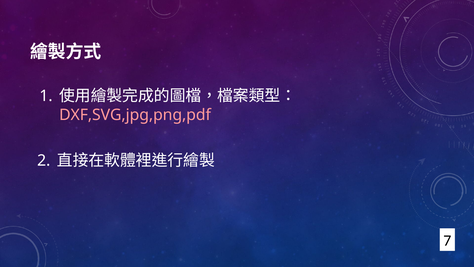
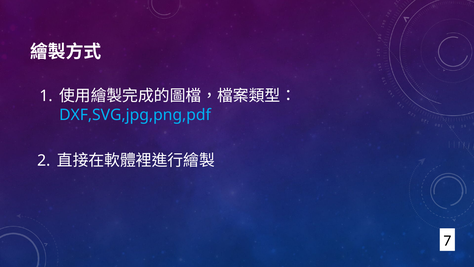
DXF,SVG,jpg,png,pdf colour: pink -> light blue (135, 115)
